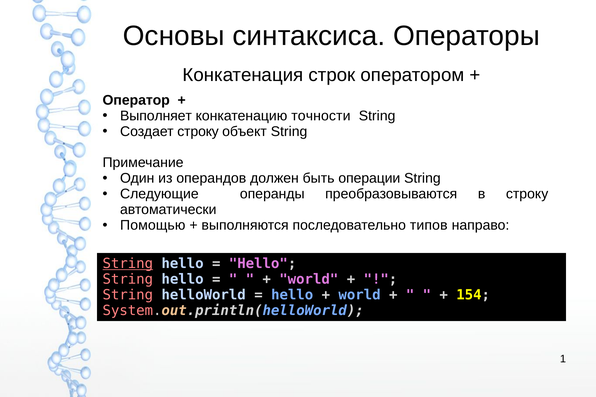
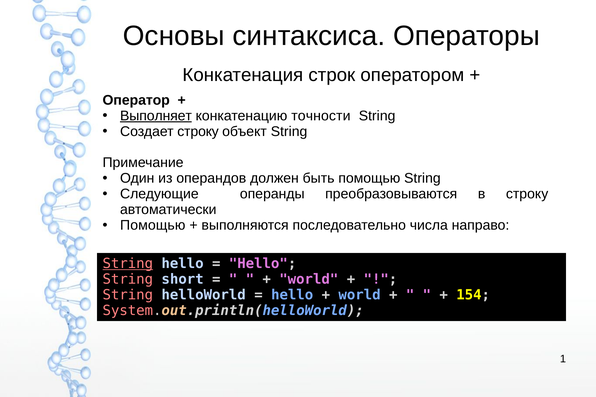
Выполняет underline: none -> present (156, 116)
быть операции: операции -> помощью (369, 178)
типов: типов -> числа (429, 225)
hello: hello -> short (183, 280)
